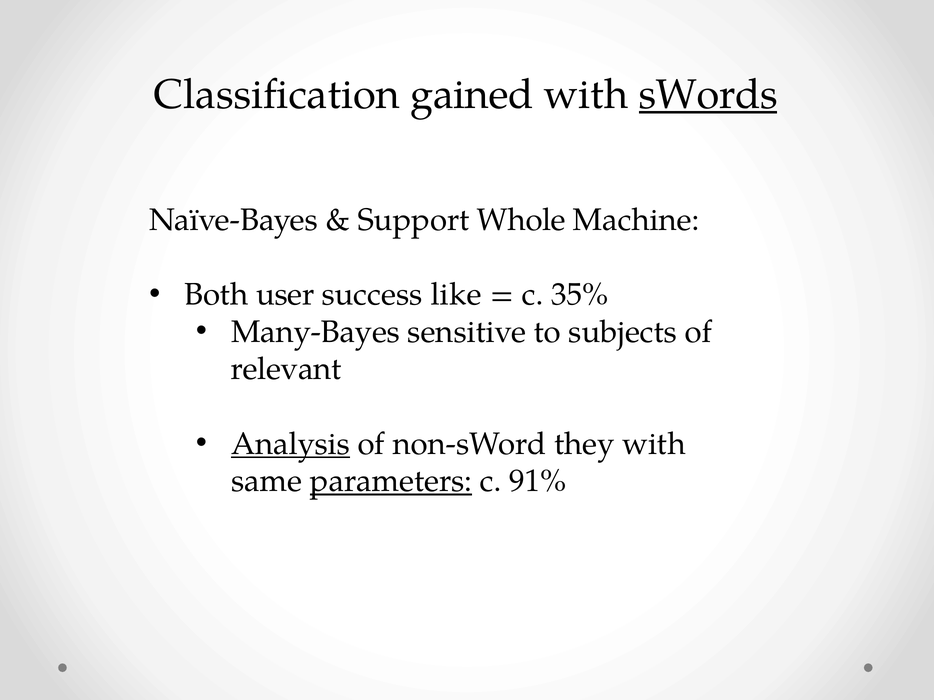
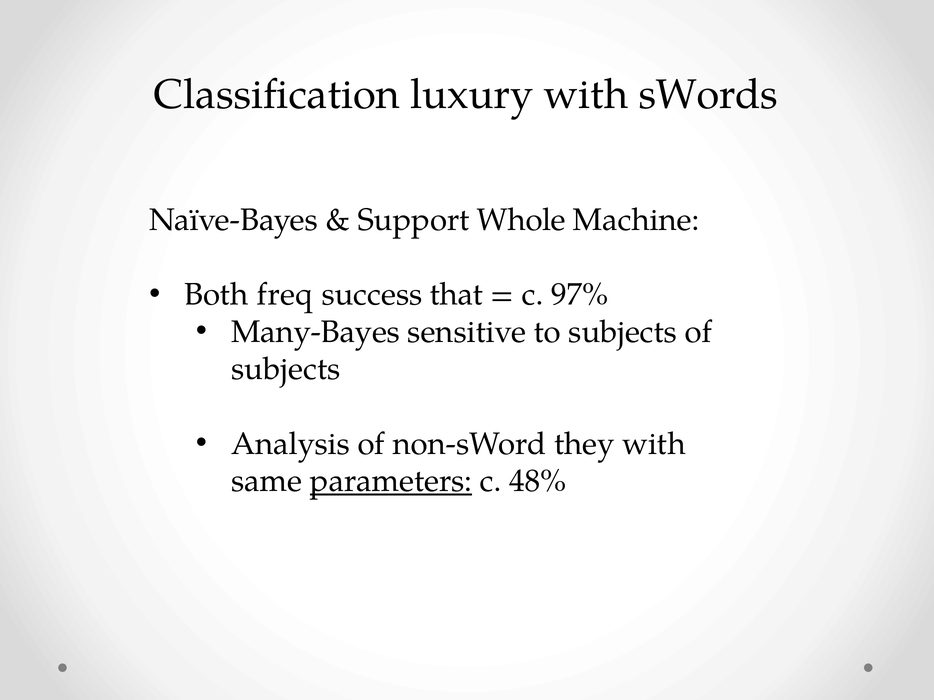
gained: gained -> luxury (472, 95)
sWords underline: present -> none (708, 95)
user: user -> freq (285, 295)
like: like -> that (456, 295)
35%: 35% -> 97% (580, 295)
relevant: relevant -> subjects (286, 369)
Analysis underline: present -> none (290, 444)
91%: 91% -> 48% (538, 482)
